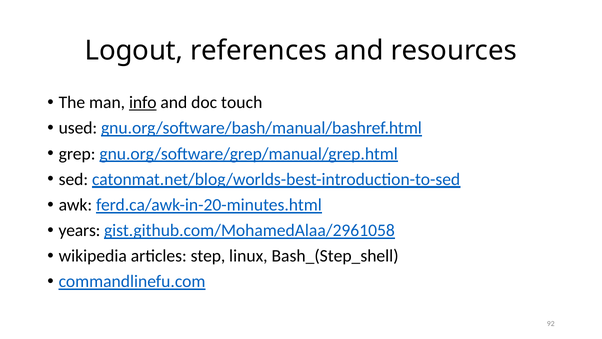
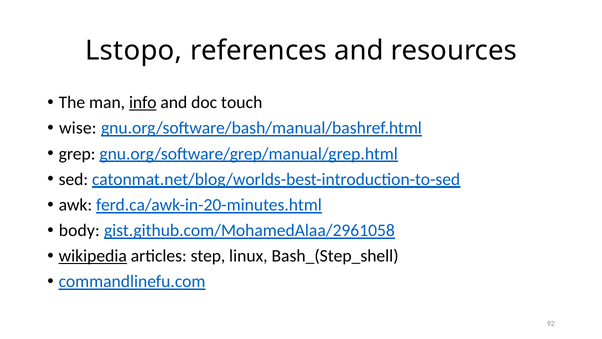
Logout: Logout -> Lstopo (134, 51)
used: used -> wise (78, 128)
years: years -> body (79, 230)
wikipedia underline: none -> present (93, 256)
